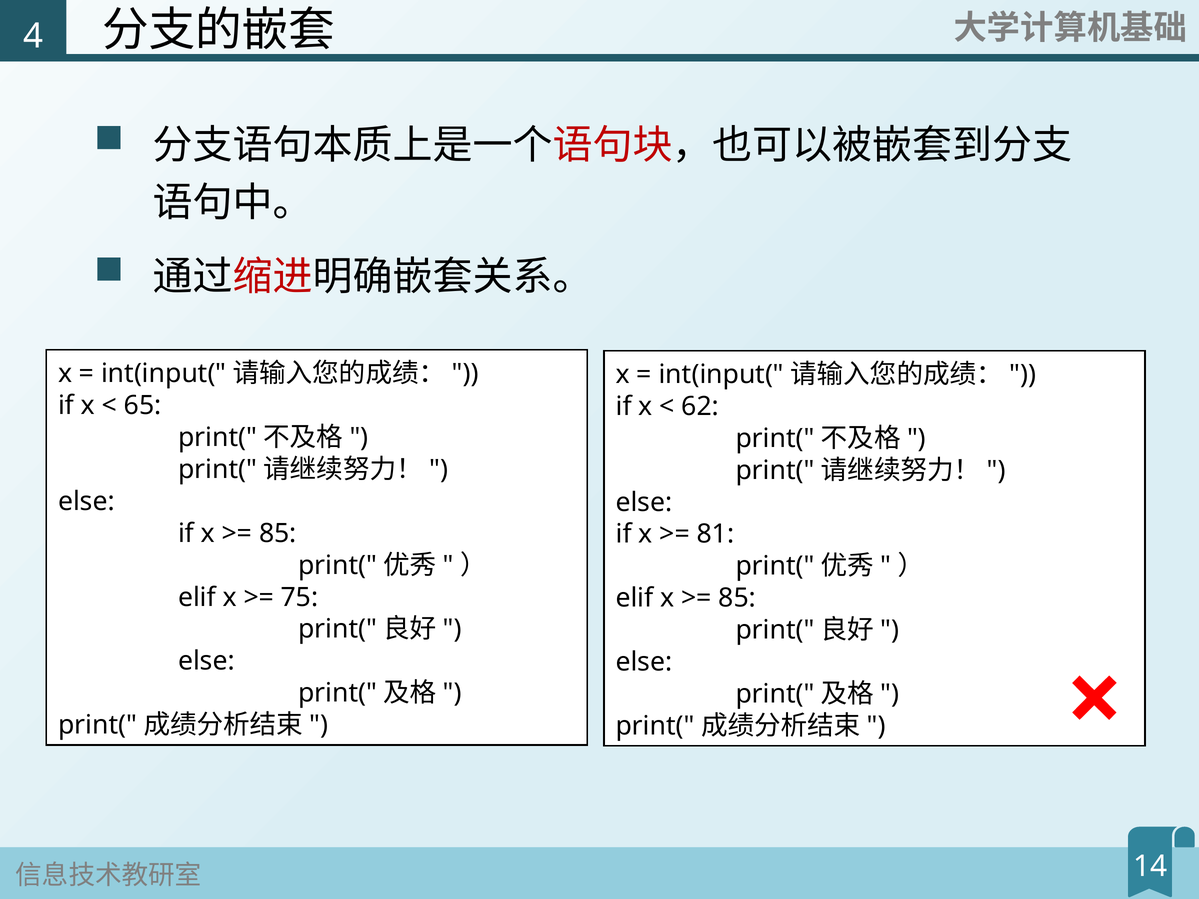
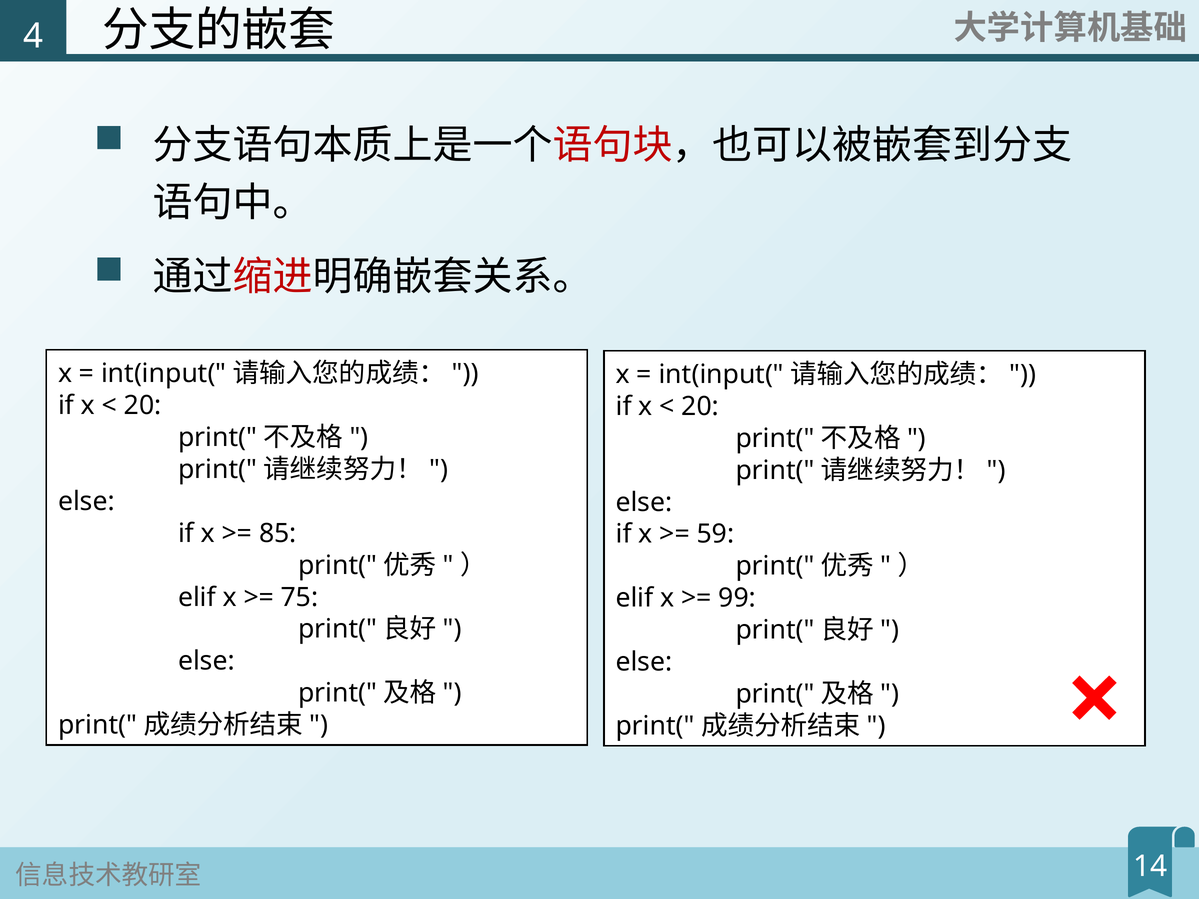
65: 65 -> 20 (143, 406)
62: 62 -> 20 (700, 407)
81: 81 -> 59 (715, 534)
85: 85 -> 99 (737, 598)
